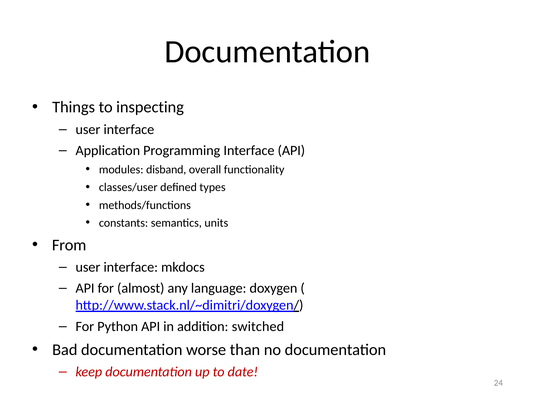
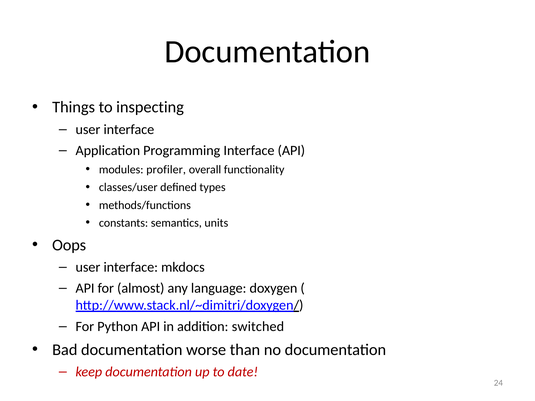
disband: disband -> profiler (166, 170)
From: From -> Oops (69, 245)
